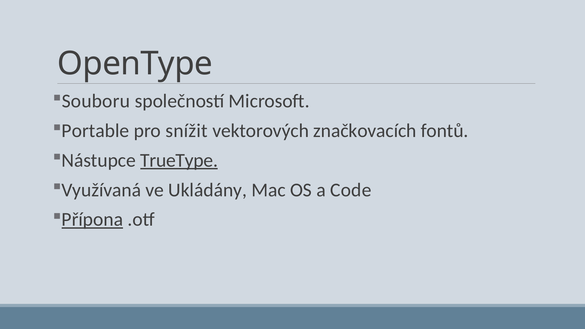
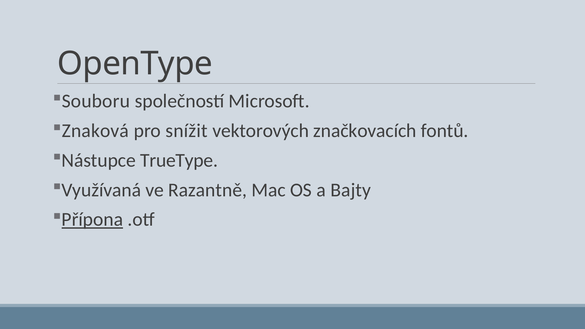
Portable: Portable -> Znaková (95, 131)
TrueType underline: present -> none (179, 160)
Ukládány: Ukládány -> Razantně (208, 190)
Code: Code -> Bajty (351, 190)
